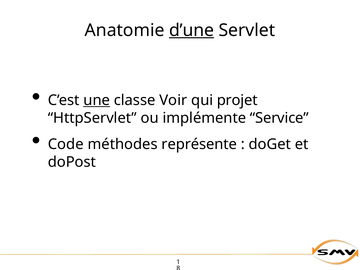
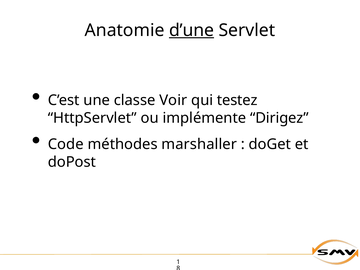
une underline: present -> none (97, 100)
projet: projet -> testez (237, 100)
Service: Service -> Dirigez (279, 118)
représente: représente -> marshaller (199, 144)
